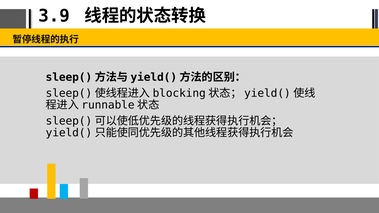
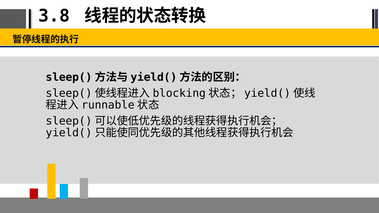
3.9: 3.9 -> 3.8 (54, 16)
